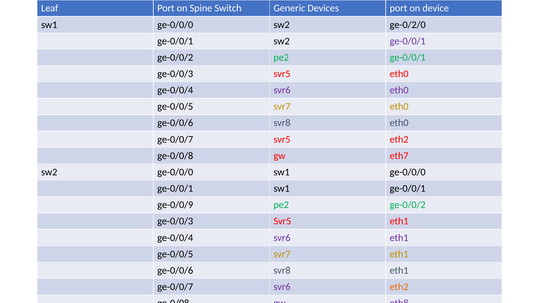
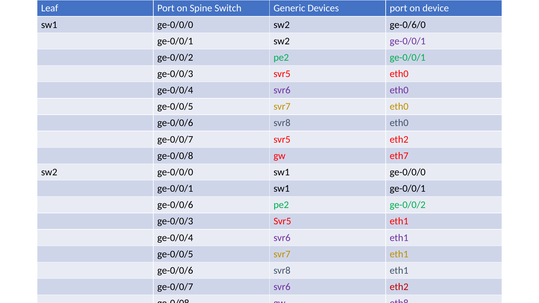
ge-0/2/0: ge-0/2/0 -> ge-0/6/0 (408, 25)
ge-0/0/9: ge-0/0/9 -> ge-0/0/6 (175, 205)
eth2 colour: orange -> red (399, 287)
